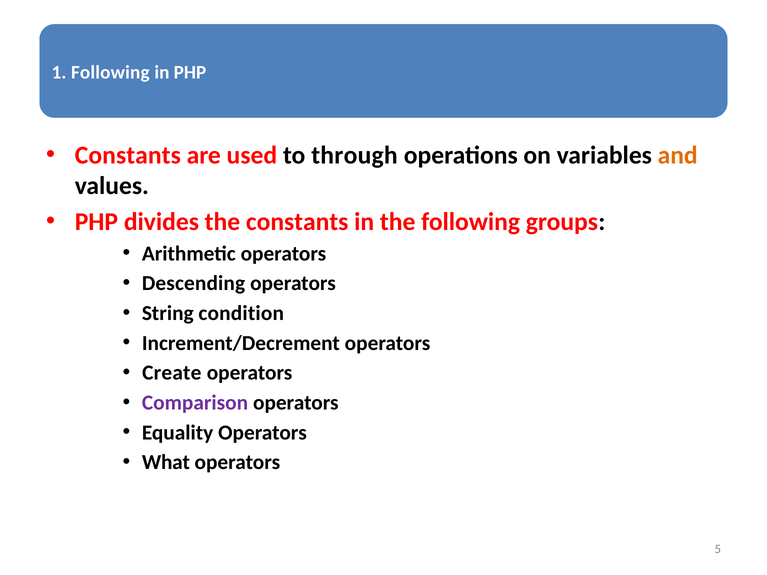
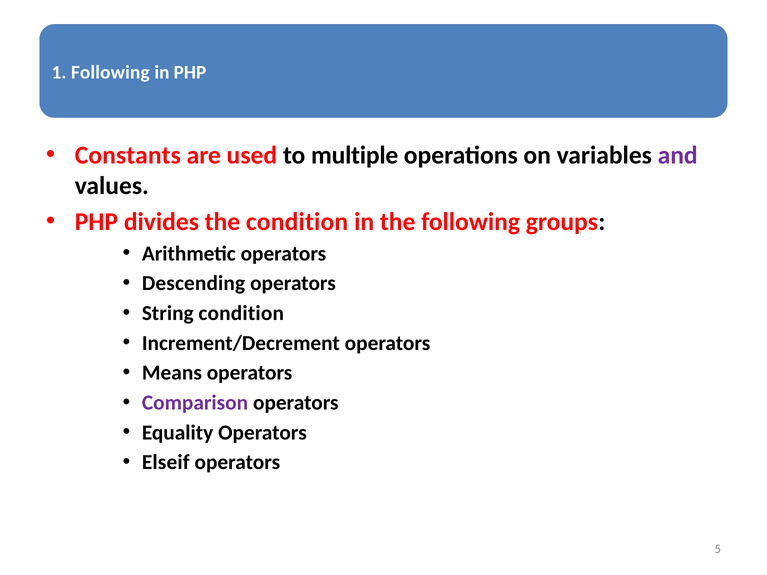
through: through -> multiple (355, 155)
and colour: orange -> purple (678, 155)
the constants: constants -> condition (297, 222)
Create: Create -> Means (172, 373)
What: What -> Elseif (166, 463)
